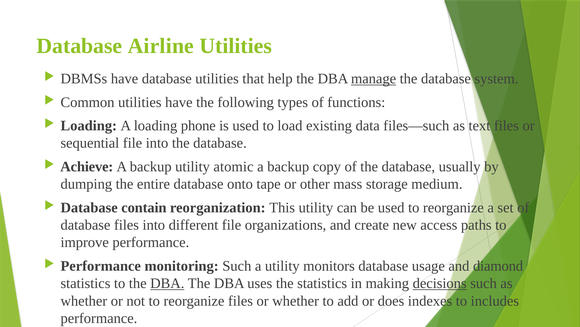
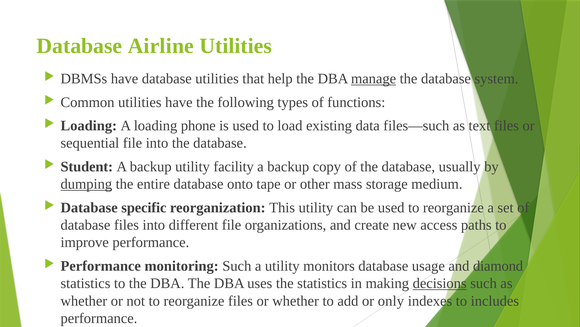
Achieve: Achieve -> Student (87, 166)
atomic: atomic -> facility (234, 166)
dumping underline: none -> present (86, 184)
contain: contain -> specific (144, 207)
DBA underline: present -> none (167, 283)
does: does -> only (391, 300)
